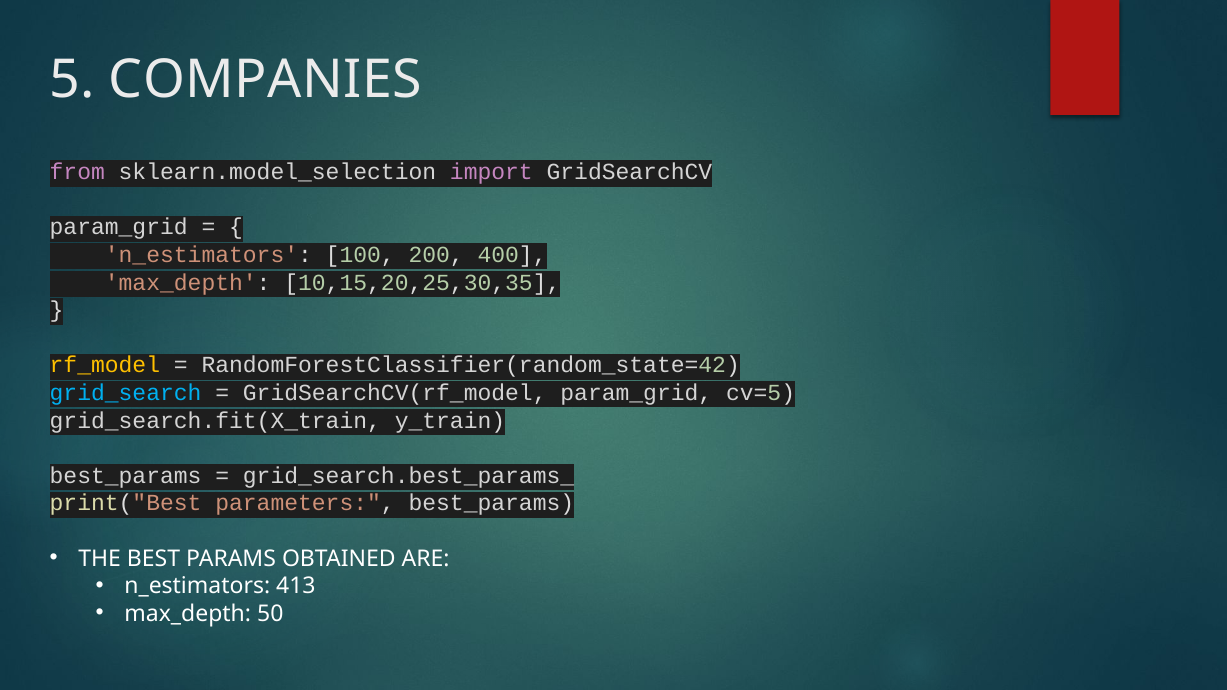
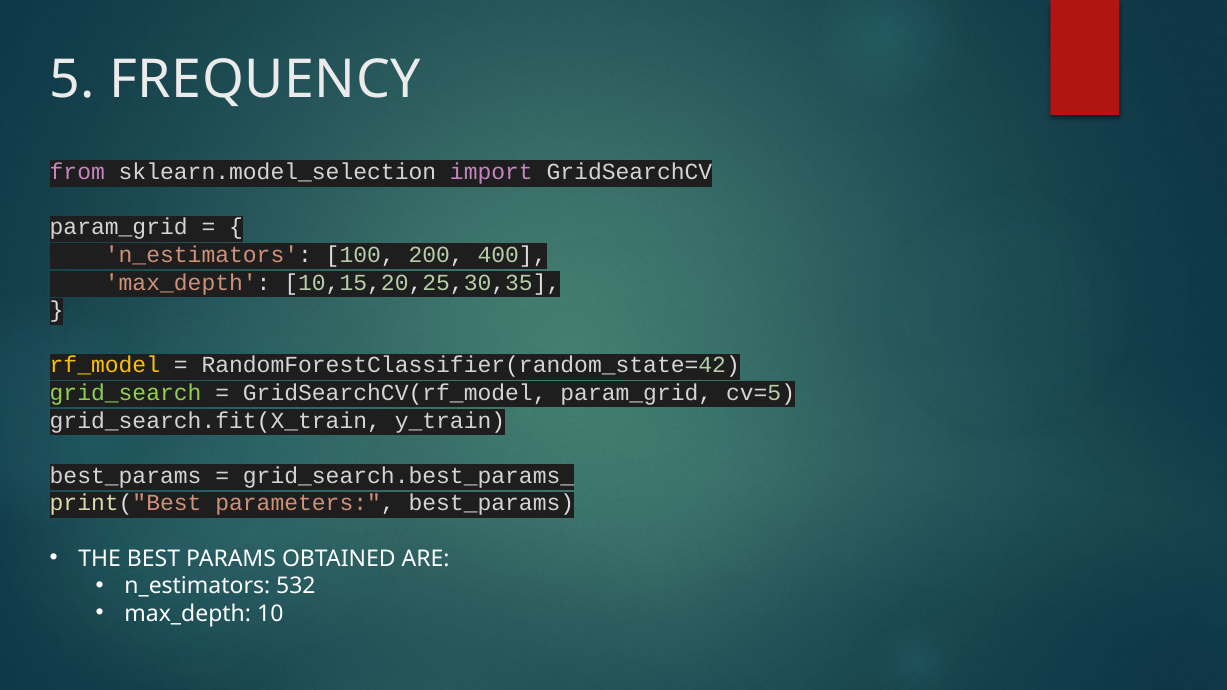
COMPANIES: COMPANIES -> FREQUENCY (265, 80)
grid_search colour: light blue -> light green (126, 393)
413: 413 -> 532 (296, 586)
50: 50 -> 10 (270, 614)
